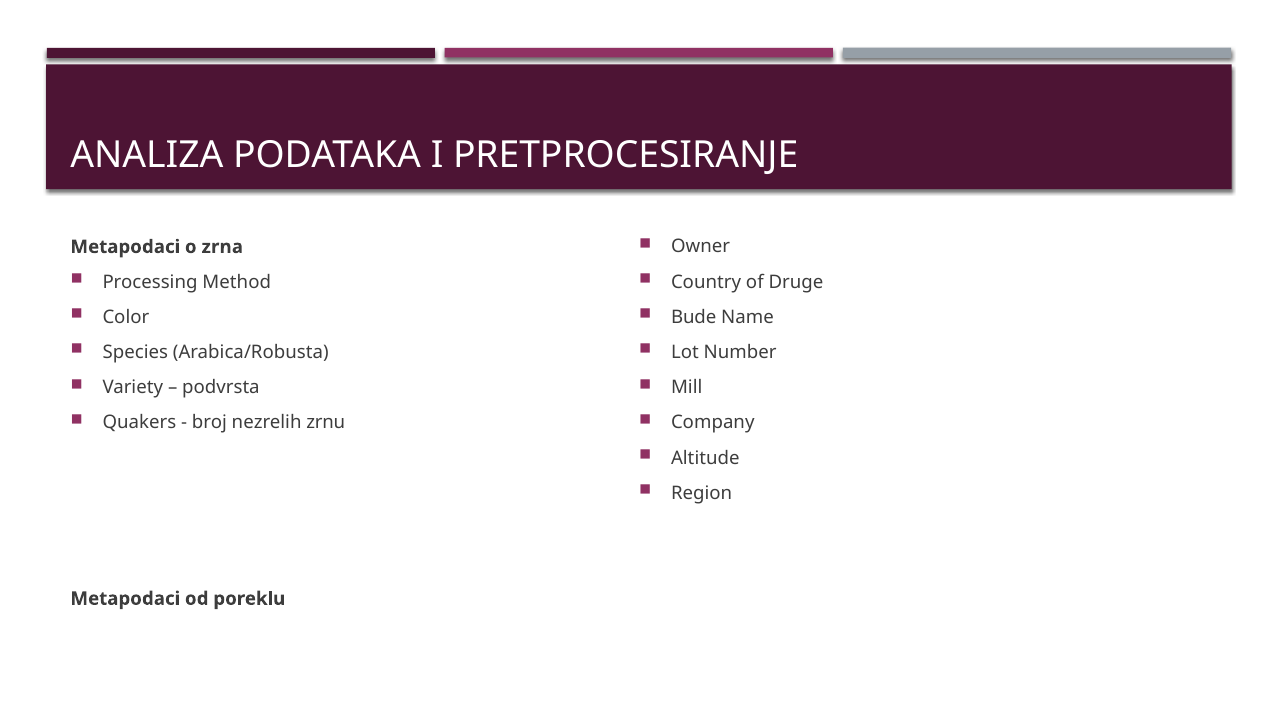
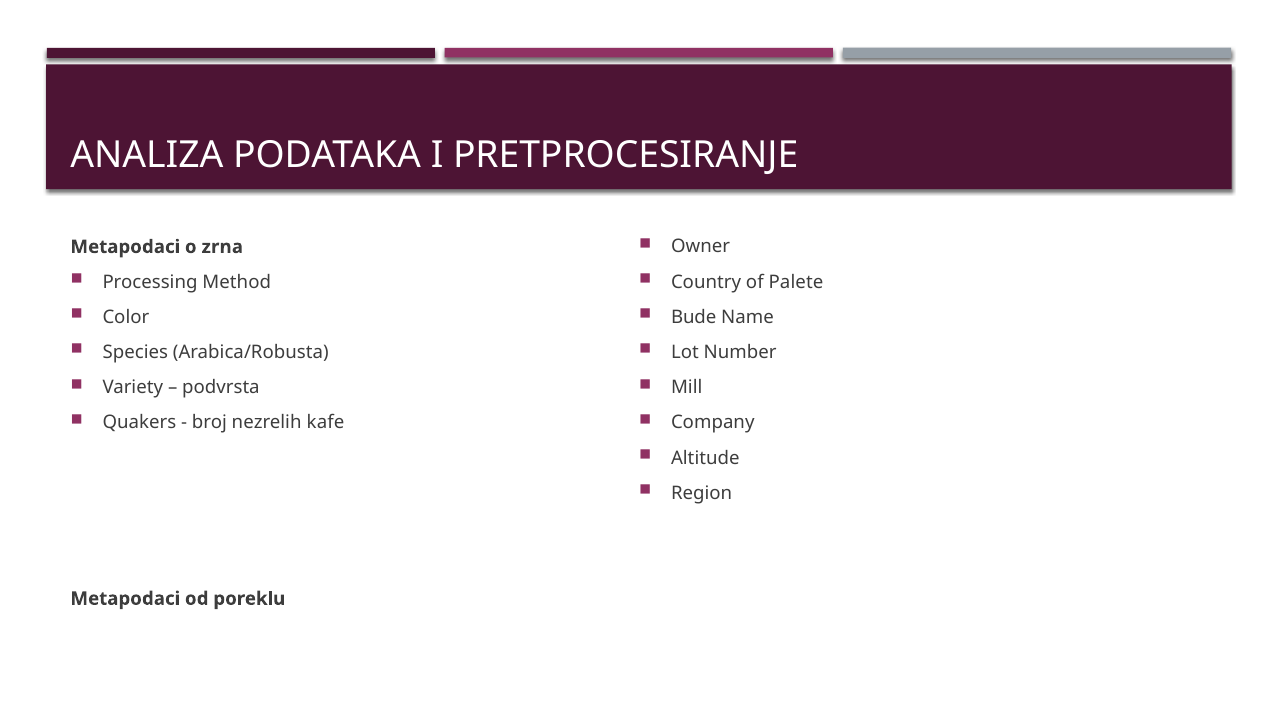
Druge: Druge -> Palete (796, 282)
zrnu: zrnu -> kafe (326, 423)
